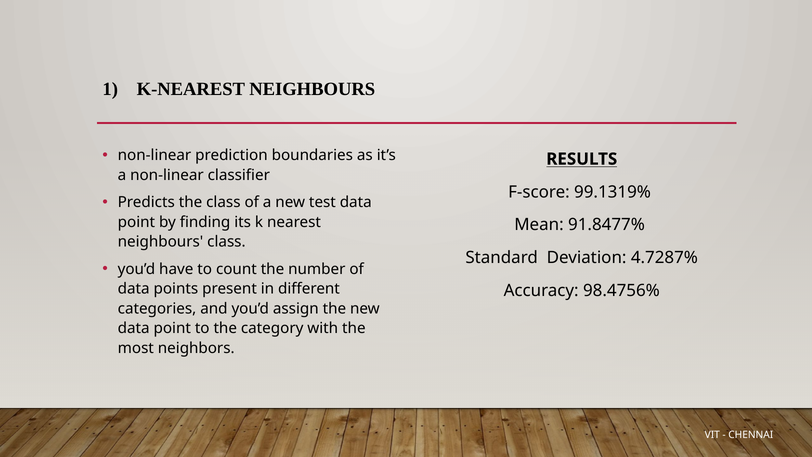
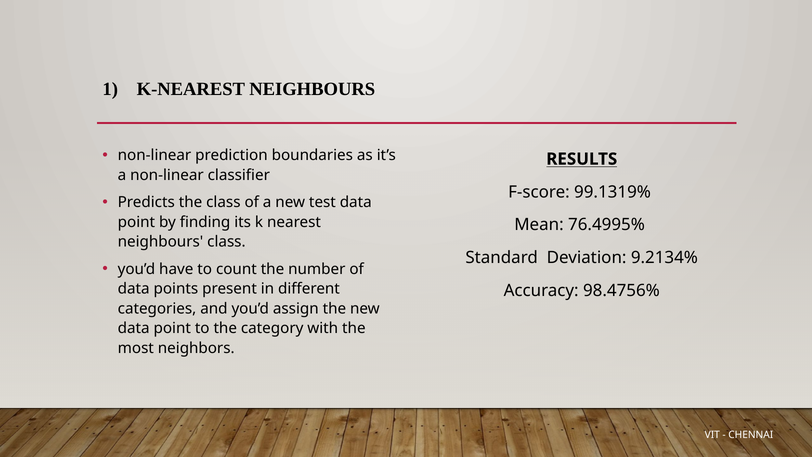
91.8477%: 91.8477% -> 76.4995% (606, 225)
4.7287%: 4.7287% -> 9.2134% (664, 257)
